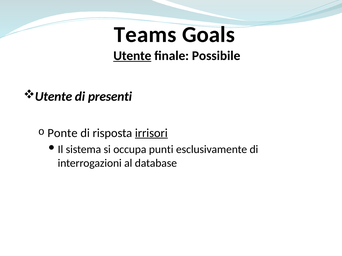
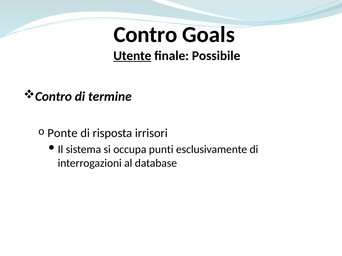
Teams: Teams -> Contro (145, 35)
Utente: Utente -> Contro (54, 97)
presenti: presenti -> termine (110, 97)
irrisori underline: present -> none (151, 133)
